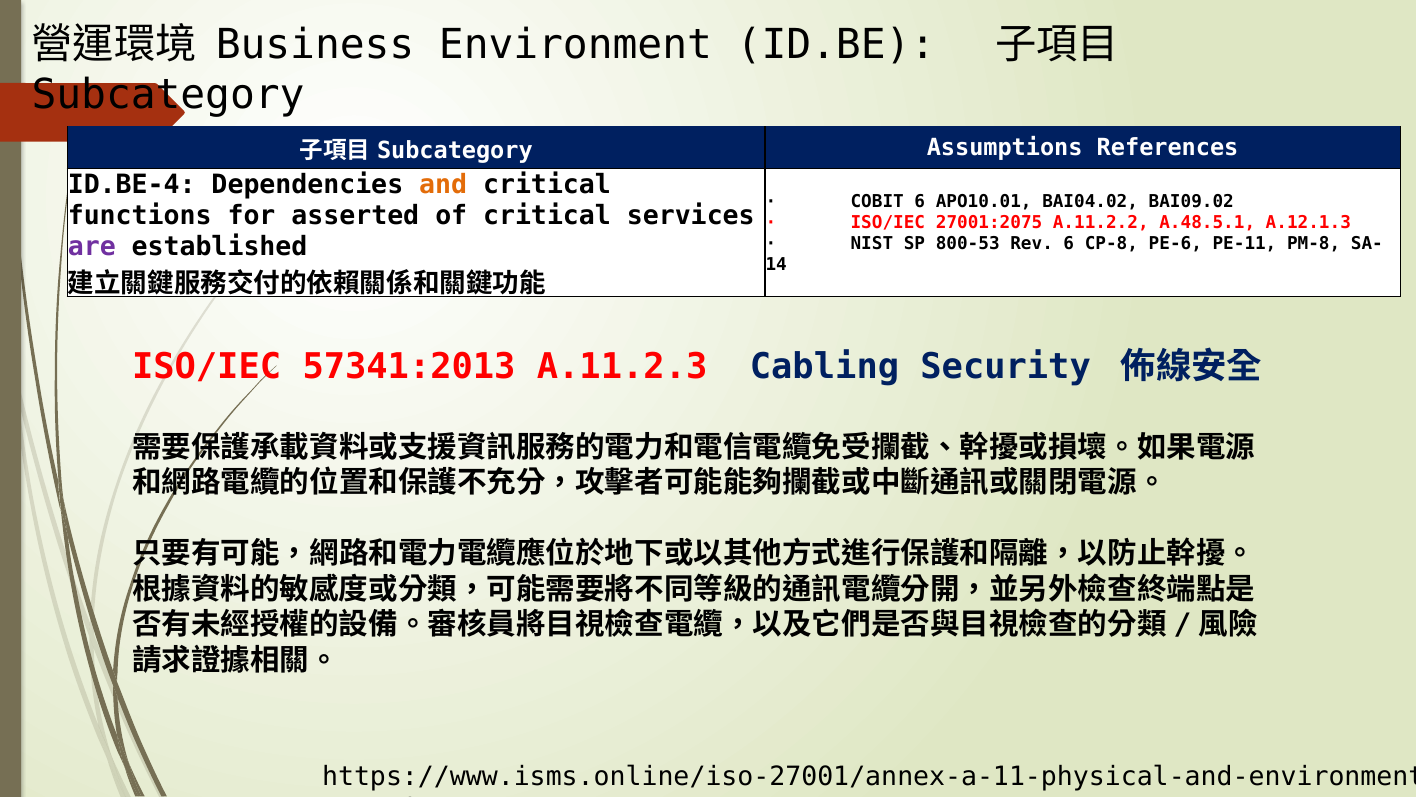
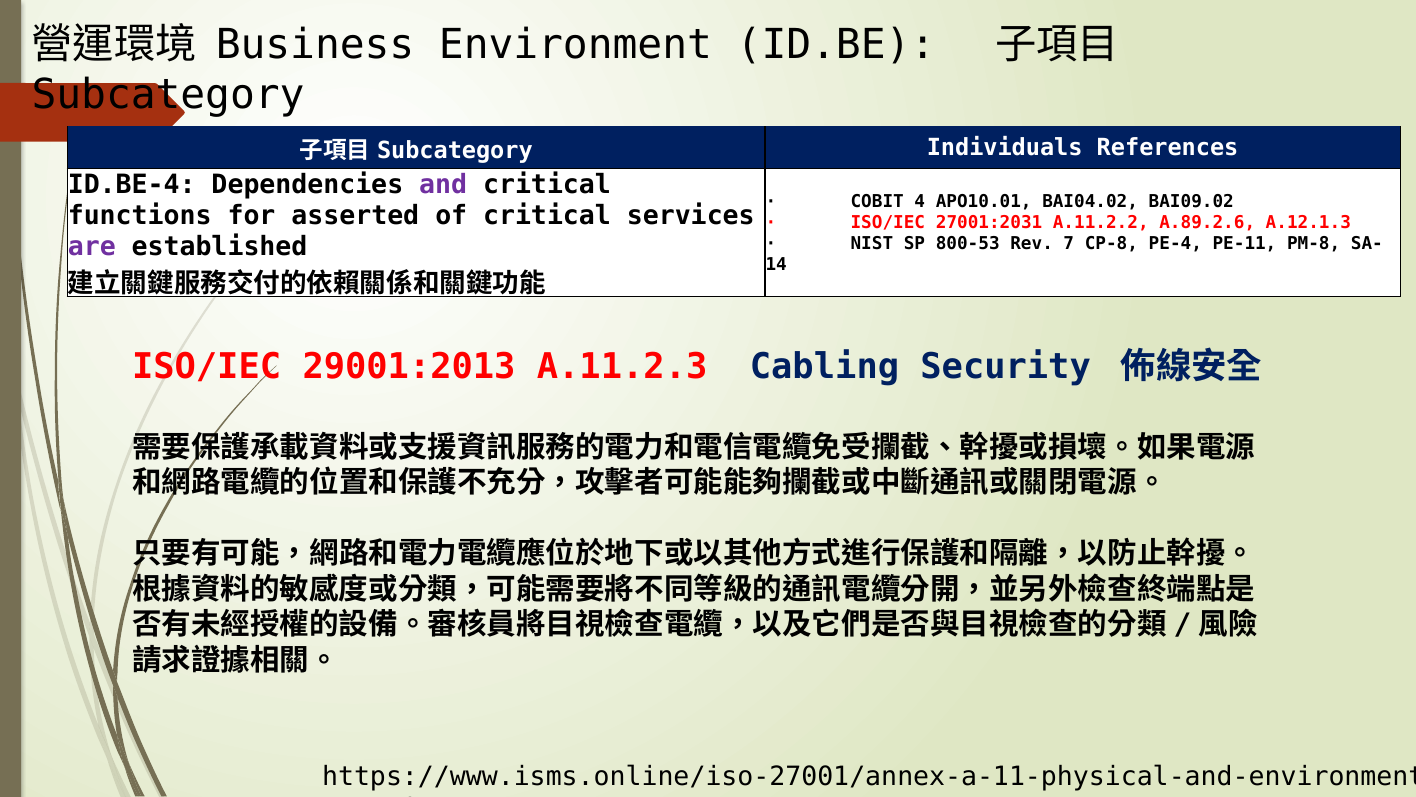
Assumptions: Assumptions -> Individuals (1005, 148)
and colour: orange -> purple (443, 185)
COBIT 6: 6 -> 4 (920, 202)
27001:2075: 27001:2075 -> 27001:2031 (989, 223)
A.48.5.1: A.48.5.1 -> A.89.2.6 (1207, 223)
Rev 6: 6 -> 7 (1069, 243)
PE-6: PE-6 -> PE-4 (1175, 243)
57341:2013: 57341:2013 -> 29001:2013 (409, 366)
